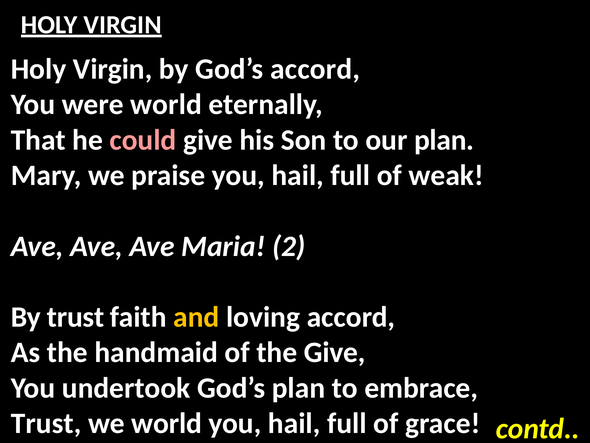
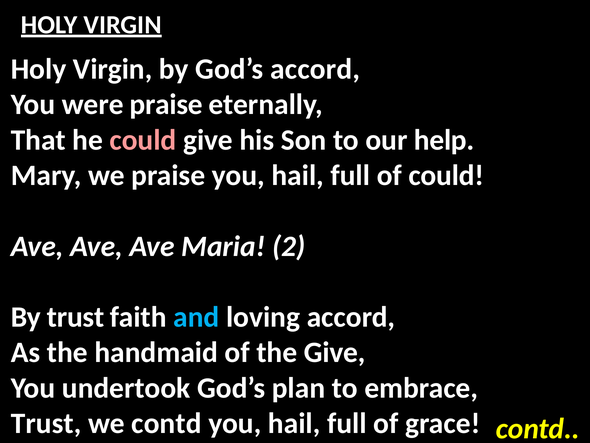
were world: world -> praise (166, 104)
our plan: plan -> help (444, 140)
of weak: weak -> could (446, 175)
and colour: yellow -> light blue (196, 317)
we world: world -> contd (166, 423)
